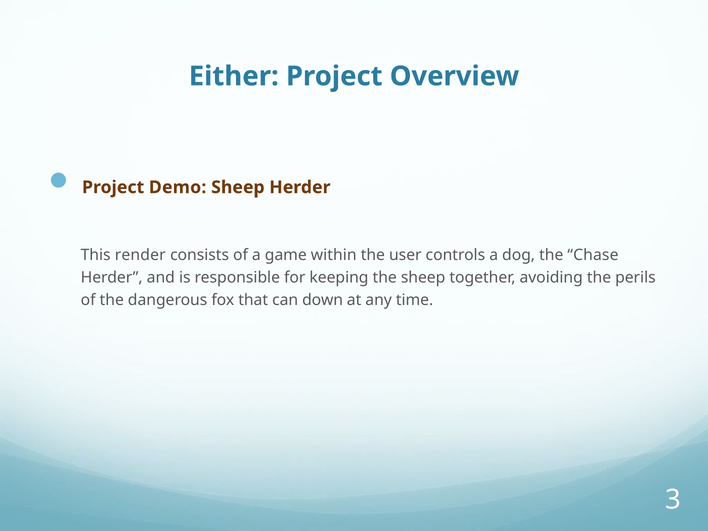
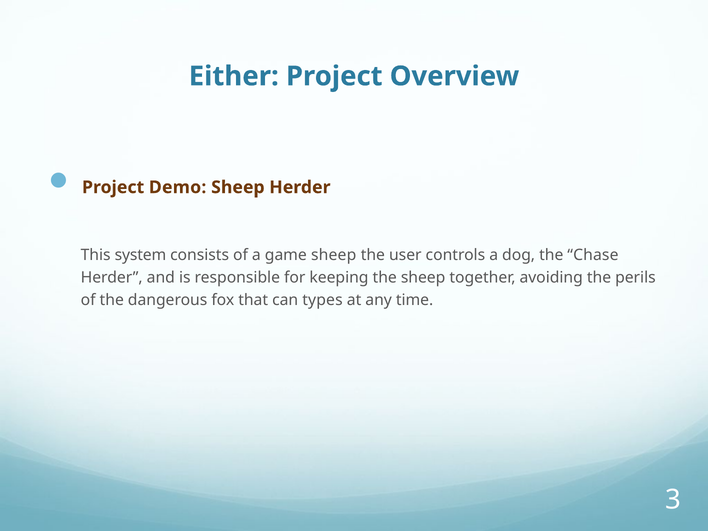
render: render -> system (140, 255)
game within: within -> sheep (334, 255)
down: down -> types (322, 300)
